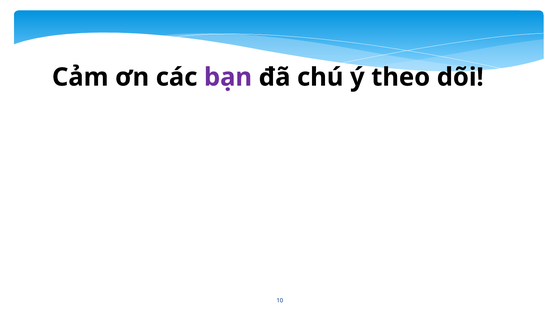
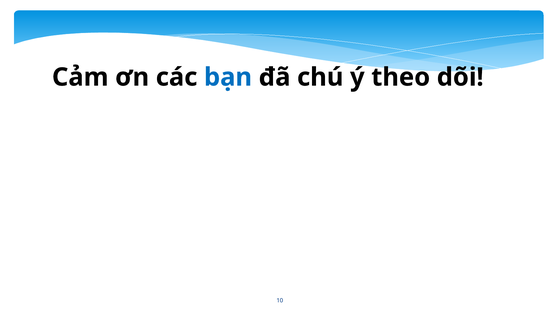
bạn colour: purple -> blue (228, 77)
